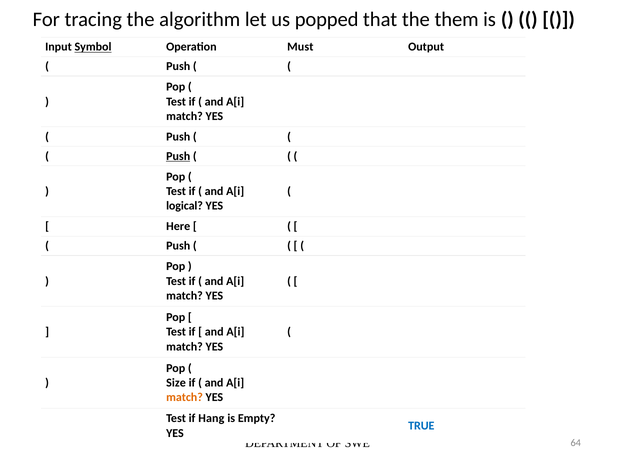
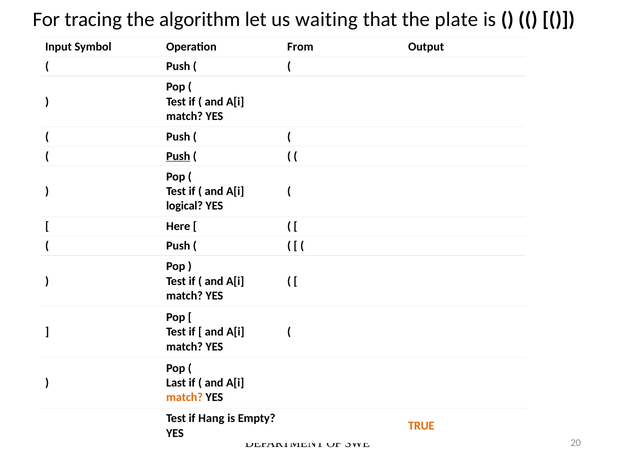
popped: popped -> waiting (326, 19)
them: them -> plate (456, 19)
Symbol underline: present -> none (93, 47)
Must: Must -> From (300, 47)
Size: Size -> Last (176, 382)
TRUE colour: blue -> orange (421, 425)
64: 64 -> 20 (576, 443)
